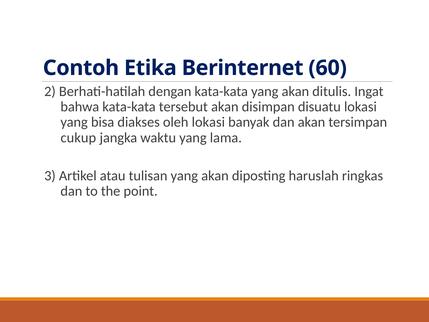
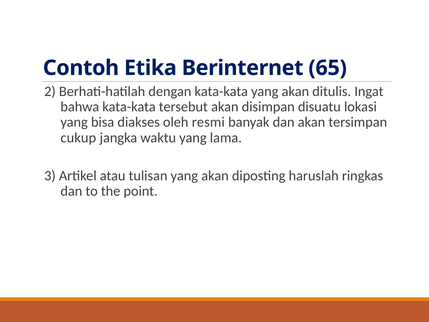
60: 60 -> 65 (328, 68)
oleh lokasi: lokasi -> resmi (208, 122)
